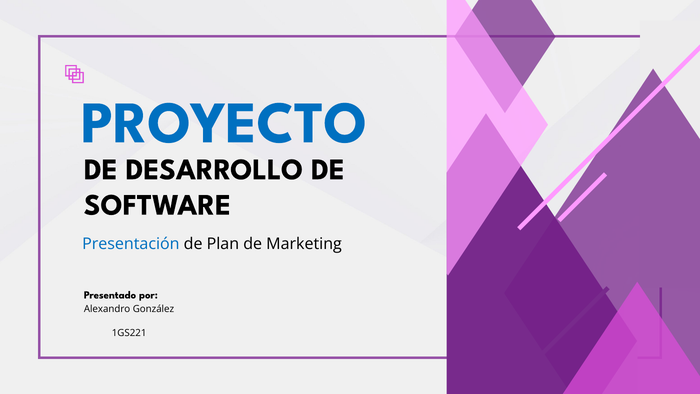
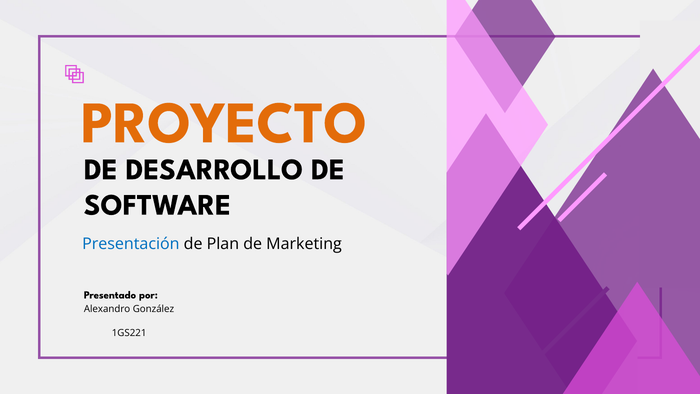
PROYECTO colour: blue -> orange (224, 123)
